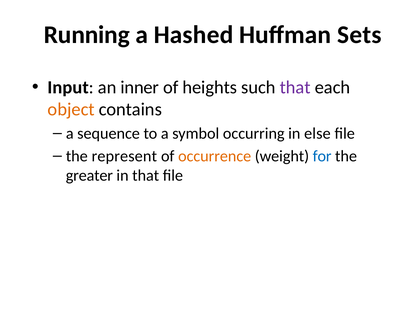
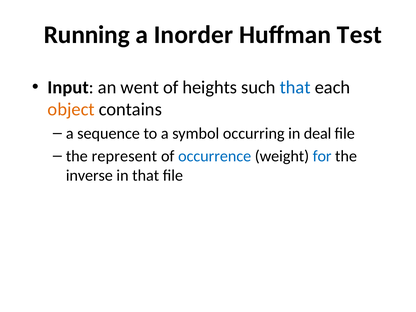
Hashed: Hashed -> Inorder (194, 35)
Sets: Sets -> Test (359, 35)
inner: inner -> went (140, 87)
that colour: purple -> blue (295, 87)
else: else -> deal (318, 133)
occurrence colour: orange -> blue (215, 156)
greater: greater -> inverse (89, 175)
